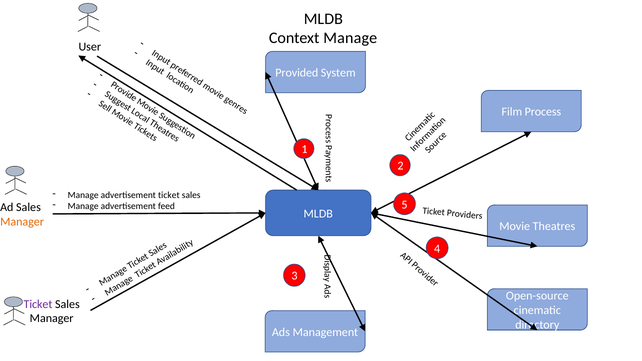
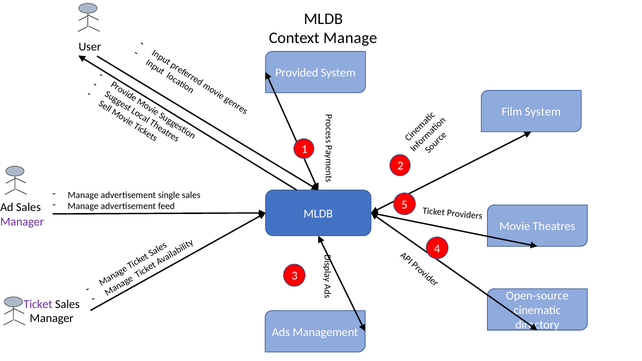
Film Process: Process -> System (543, 112)
advertisement ticket: ticket -> single (169, 195)
Manager colour: orange -> purple (22, 222)
